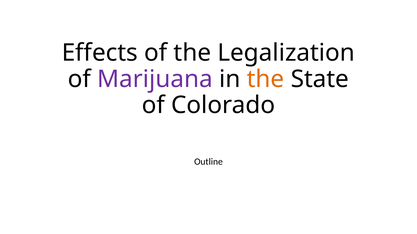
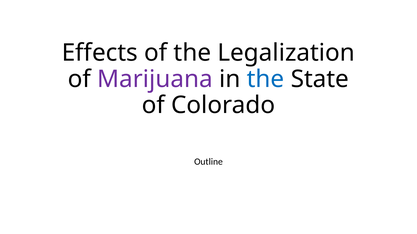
the colour: orange -> blue (266, 79)
